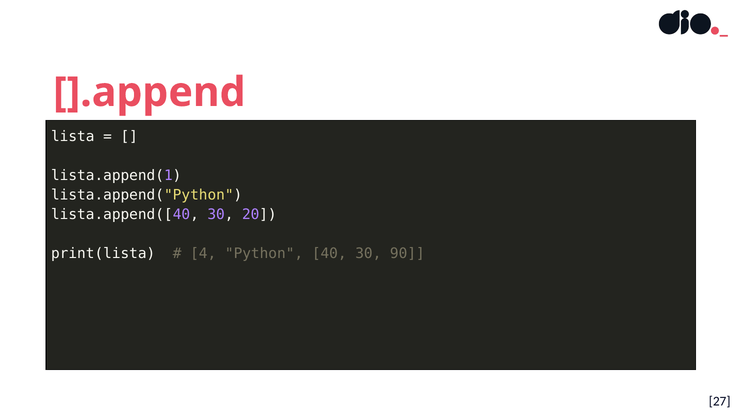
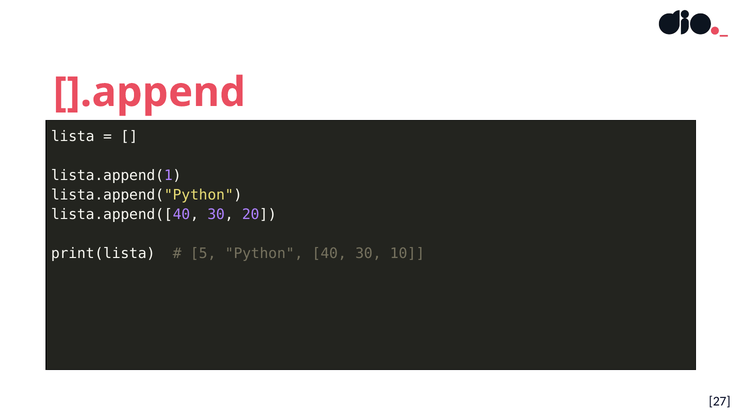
4: 4 -> 5 (203, 253)
90: 90 -> 10 (407, 253)
